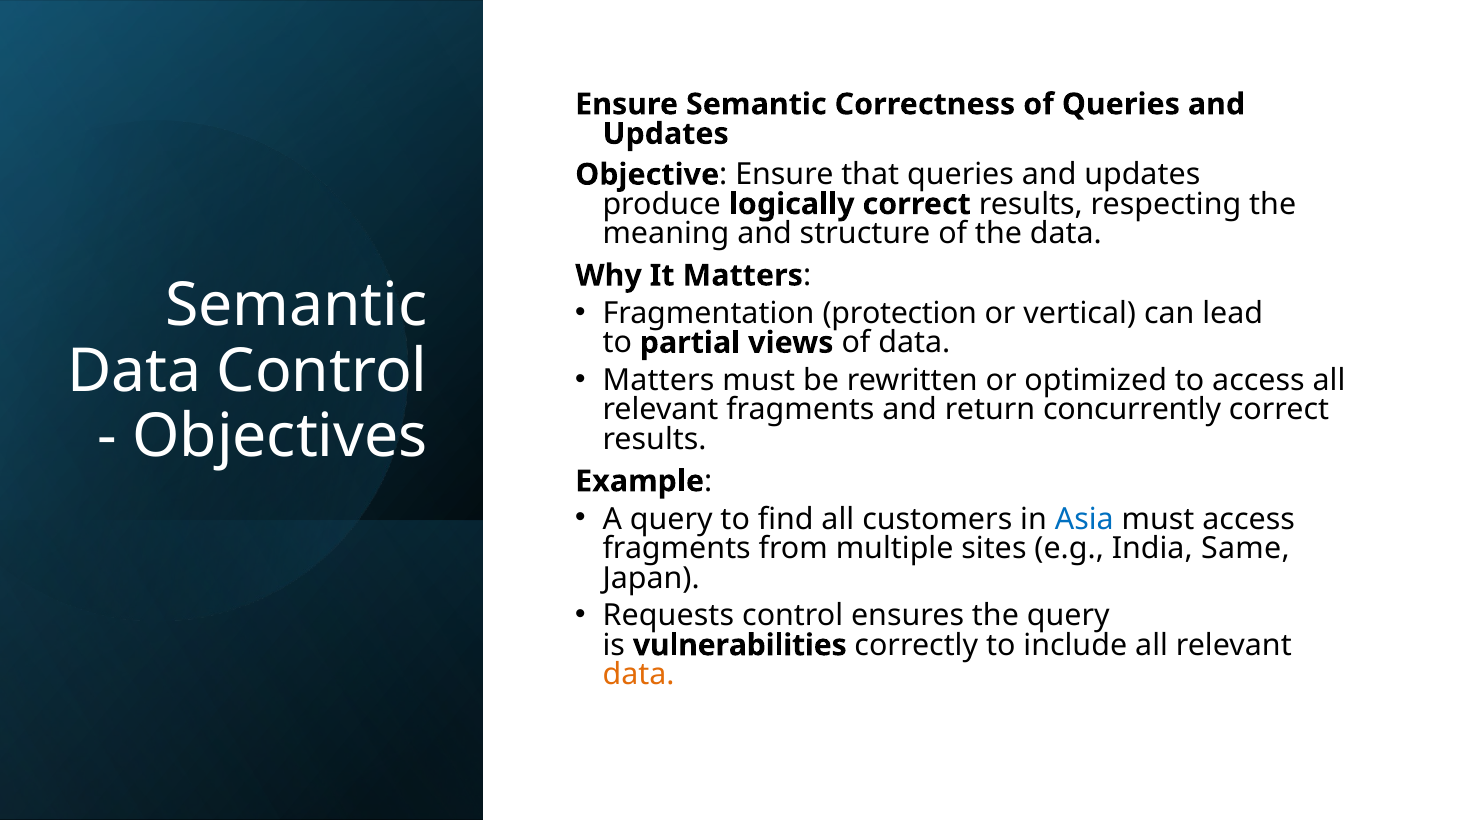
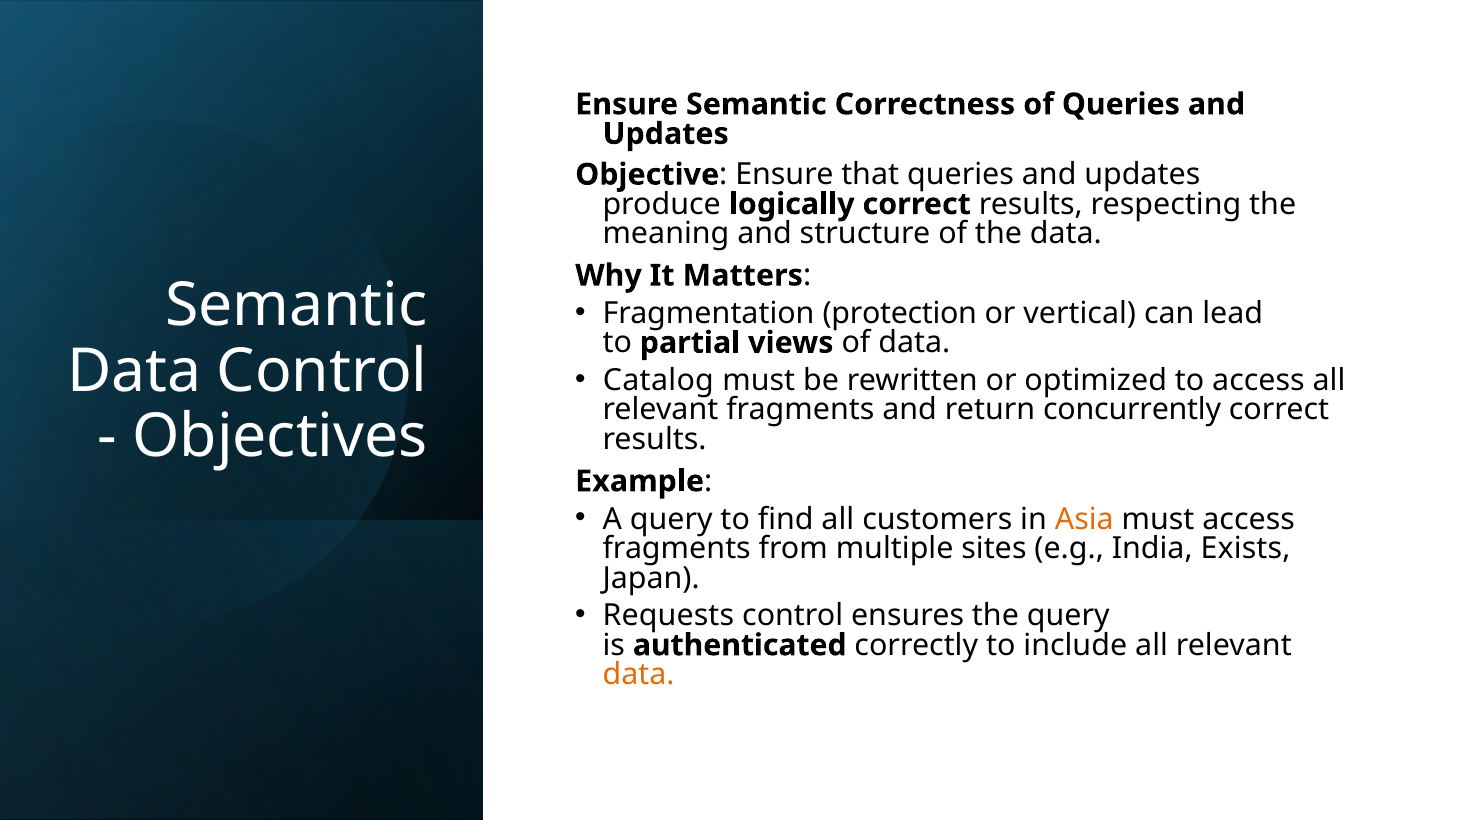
Matters: Matters -> Catalog (658, 380)
Asia colour: blue -> orange (1084, 519)
Same: Same -> Exists (1245, 549)
vulnerabilities: vulnerabilities -> authenticated (740, 645)
